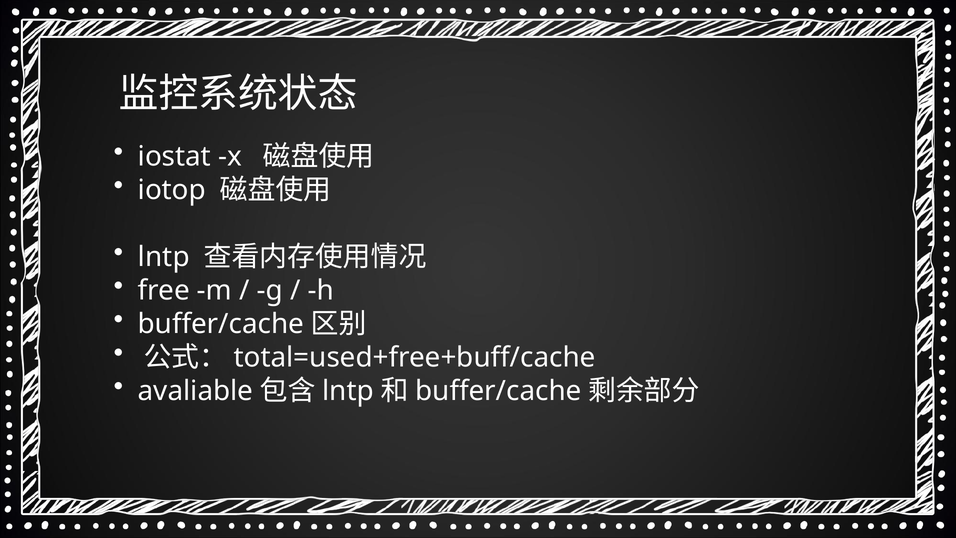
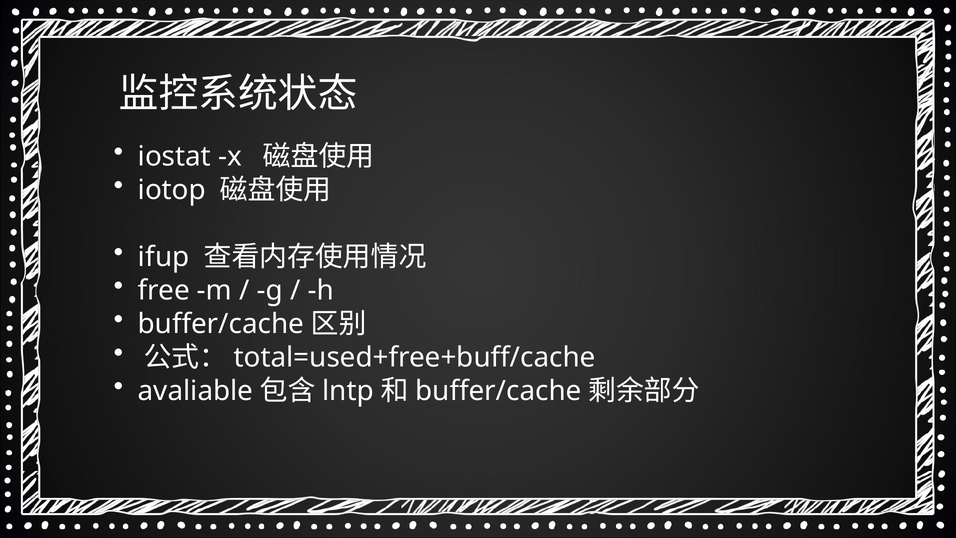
lntp: lntp -> ifup (164, 257)
